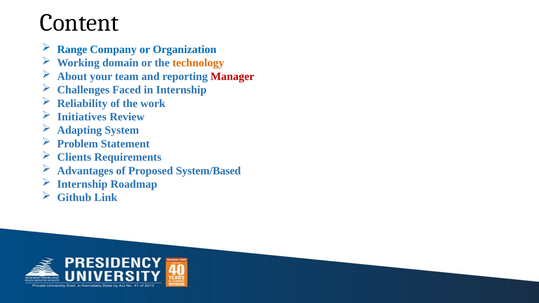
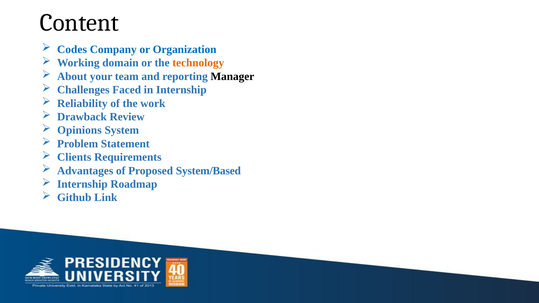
Range: Range -> Codes (72, 49)
Manager colour: red -> black (232, 76)
Initiatives: Initiatives -> Drawback (82, 117)
Adapting: Adapting -> Opinions (79, 130)
